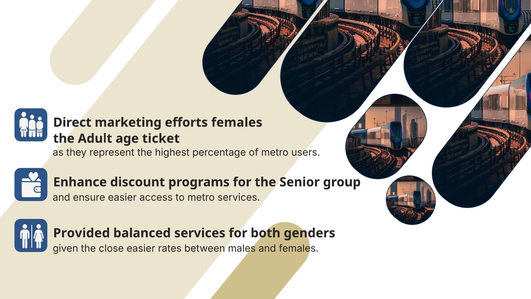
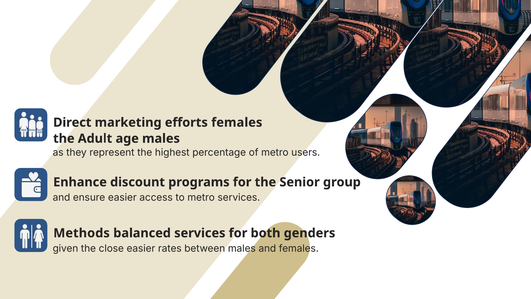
age ticket: ticket -> males (161, 138)
Provided: Provided -> Methods (82, 233)
